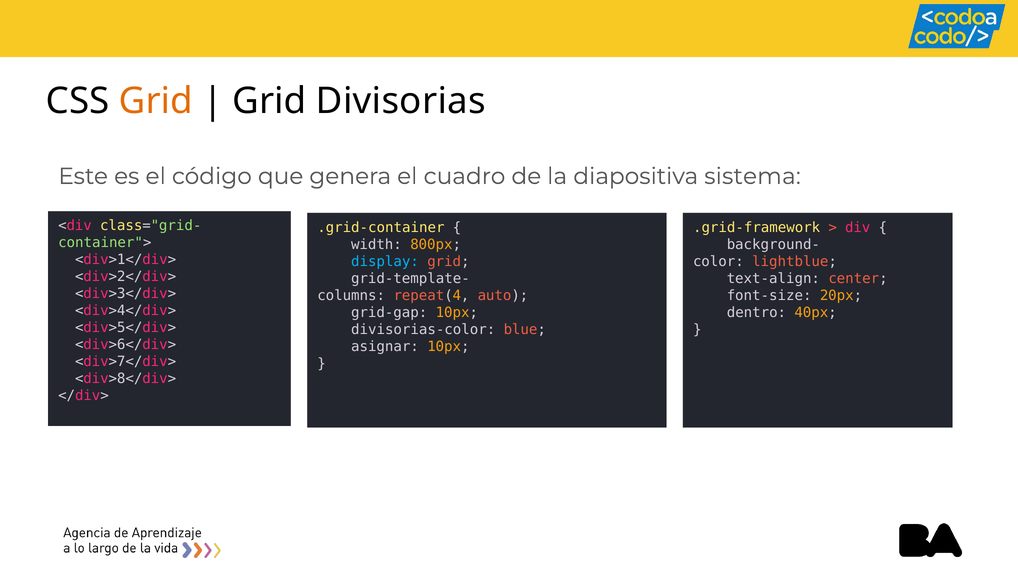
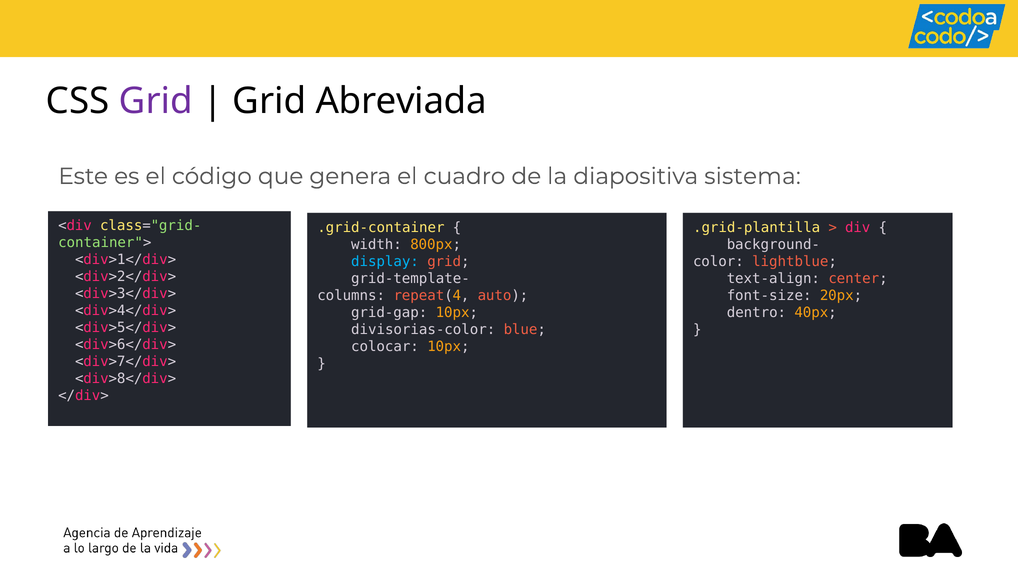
Grid colour: orange -> purple (156, 101)
Divisorias: Divisorias -> Abreviada (401, 101)
.grid-framework: .grid-framework -> .grid-plantilla (757, 227)
asignar: asignar -> colocar (385, 346)
